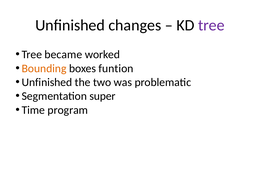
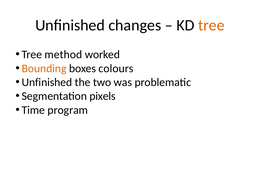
tree colour: purple -> orange (211, 25)
became: became -> method (63, 55)
funtion: funtion -> colours (116, 68)
super: super -> pixels (103, 96)
